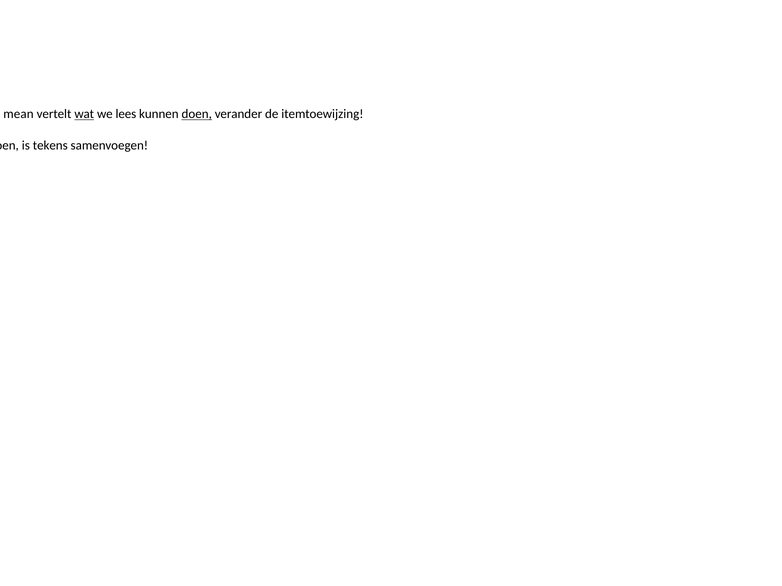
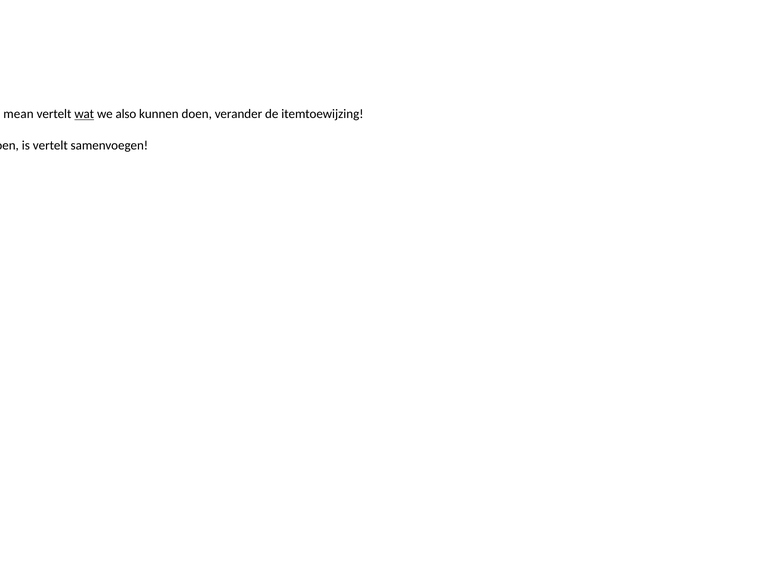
lees: lees -> also (126, 114)
doen underline: present -> none (197, 114)
is tekens: tekens -> vertelt (50, 145)
